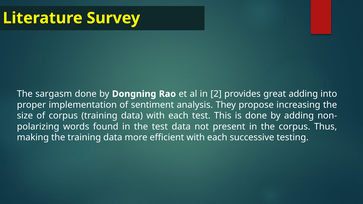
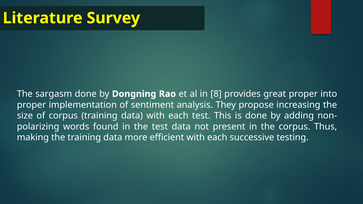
2: 2 -> 8 (216, 94)
great adding: adding -> proper (303, 94)
